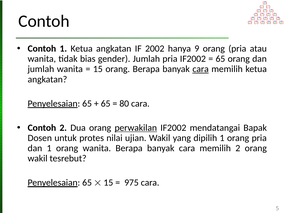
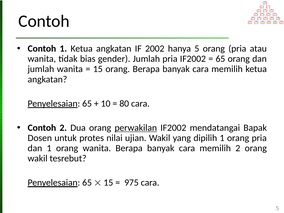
hanya 9: 9 -> 5 (197, 49)
cara underline: present -> none (201, 69)
65: 65 -> 10 (106, 104)
